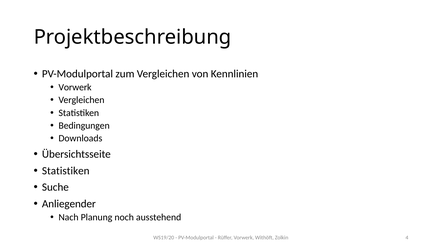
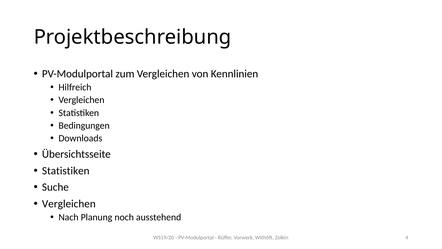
Vorwerk: Vorwerk -> Hilfreich (75, 87)
Anliegender: Anliegender -> Vergleichen (69, 204)
